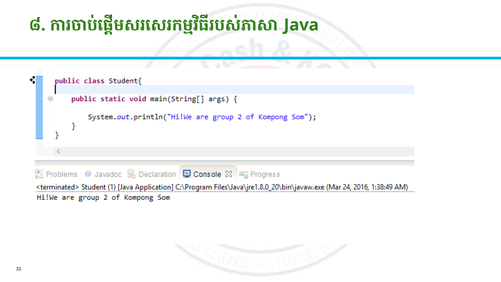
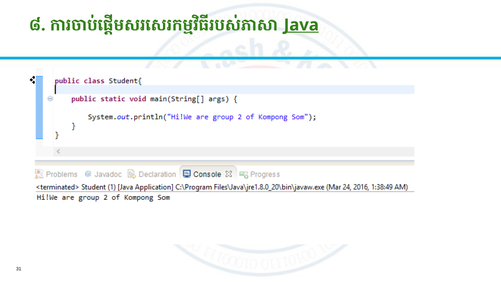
Java underline: none -> present (301, 25)
